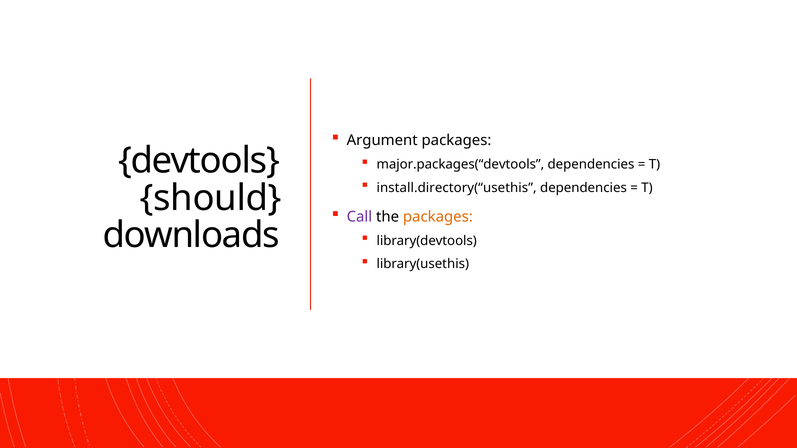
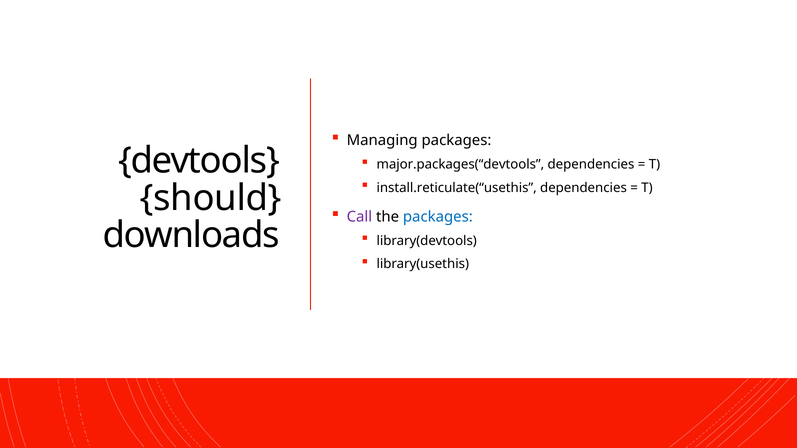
Argument: Argument -> Managing (382, 141)
install.directory(“usethis: install.directory(“usethis -> install.reticulate(“usethis (457, 188)
packages colour: orange -> blue (438, 217)
